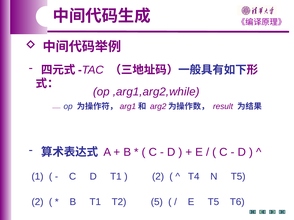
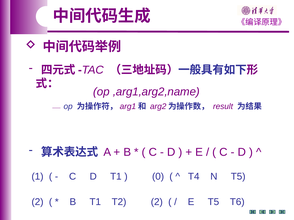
,arg1,arg2,while: ,arg1,arg2,while -> ,arg1,arg2,name (156, 92)
2: 2 -> 0 (158, 177)
T2 5: 5 -> 2 (157, 202)
